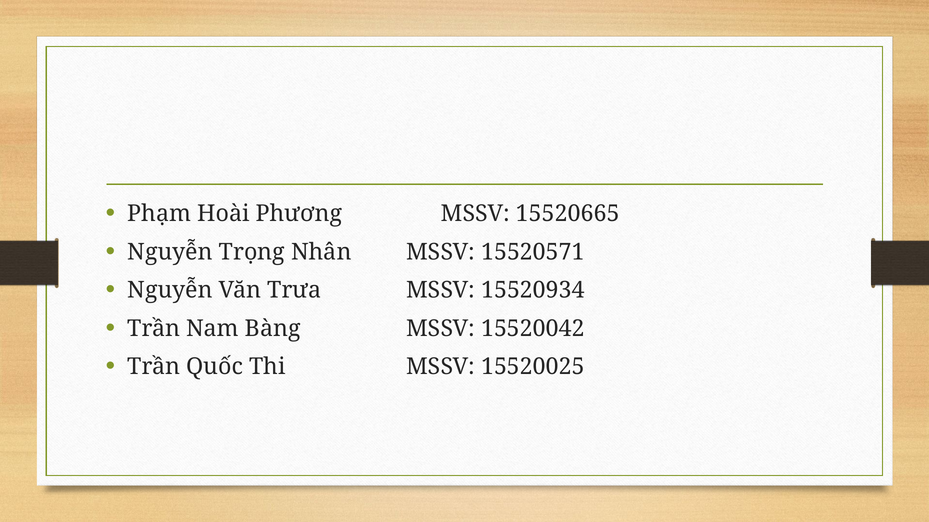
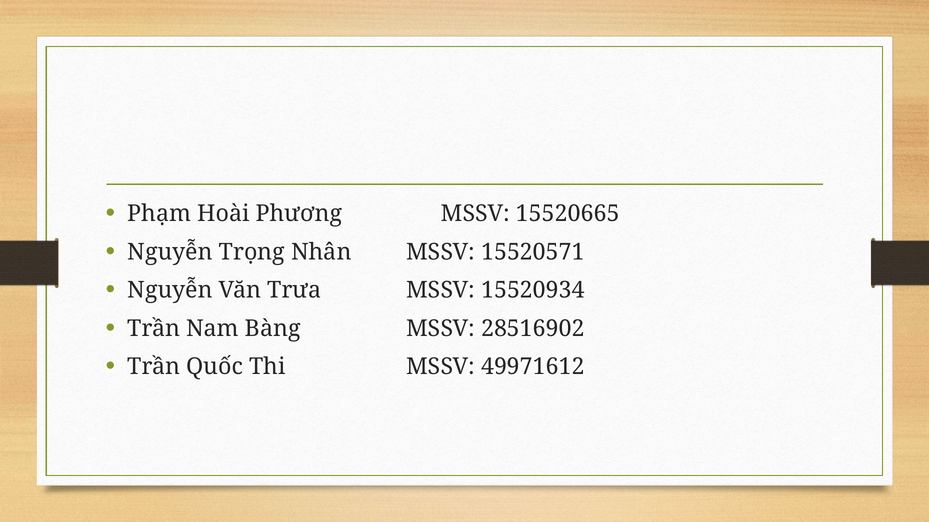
15520042: 15520042 -> 28516902 (533, 329)
15520025: 15520025 -> 49971612 (533, 367)
